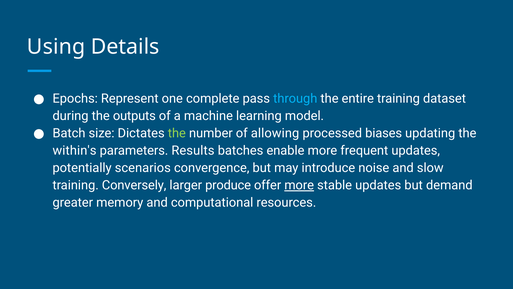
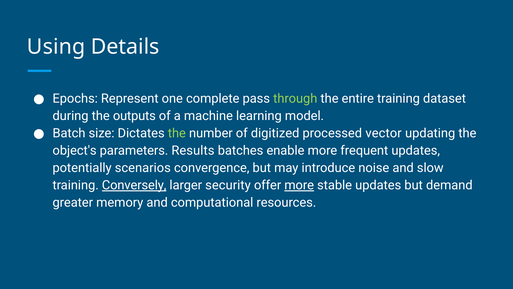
through colour: light blue -> light green (295, 99)
allowing: allowing -> digitized (275, 133)
biases: biases -> vector (384, 133)
within's: within's -> object's (75, 150)
Conversely underline: none -> present (134, 185)
produce: produce -> security (228, 185)
